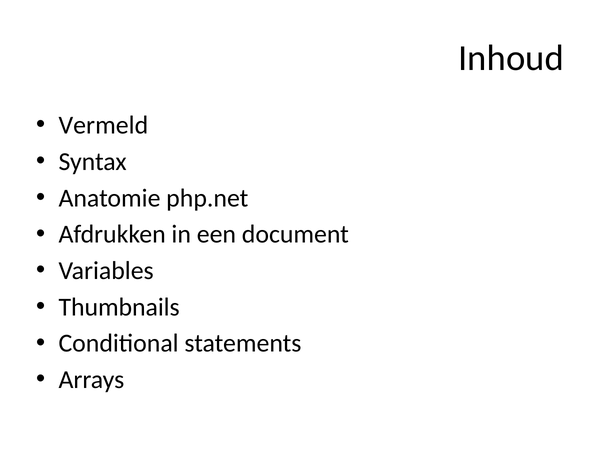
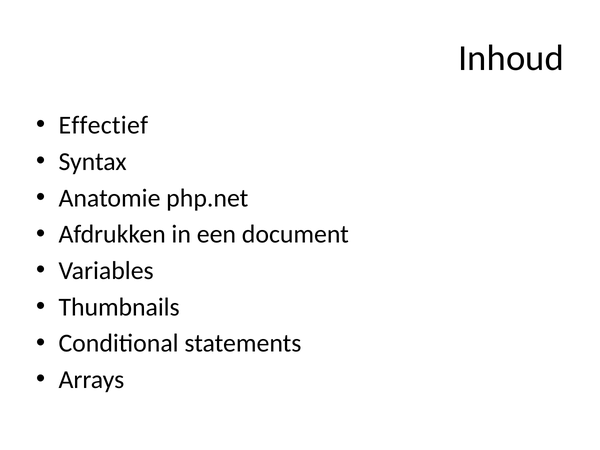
Vermeld: Vermeld -> Effectief (103, 125)
